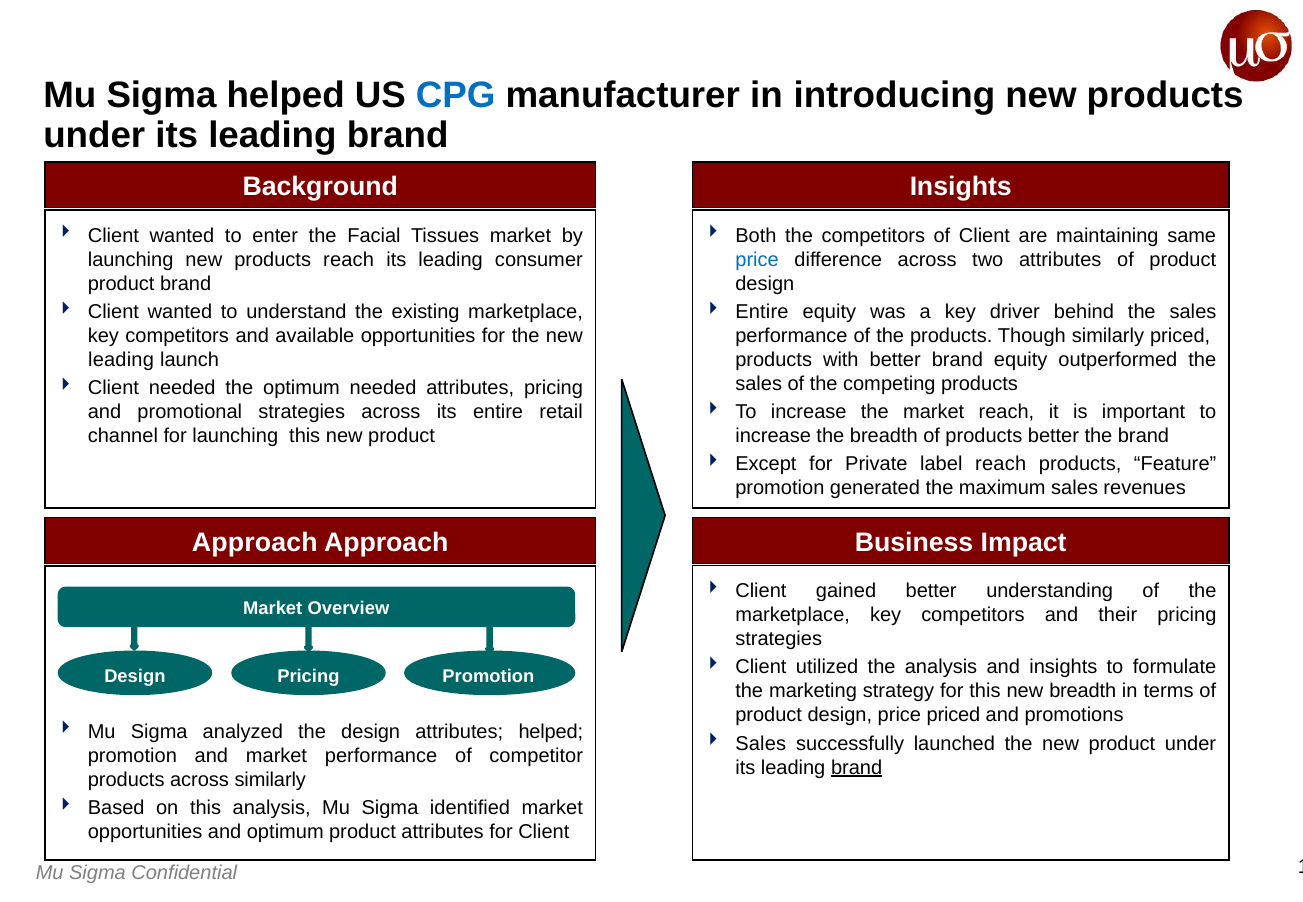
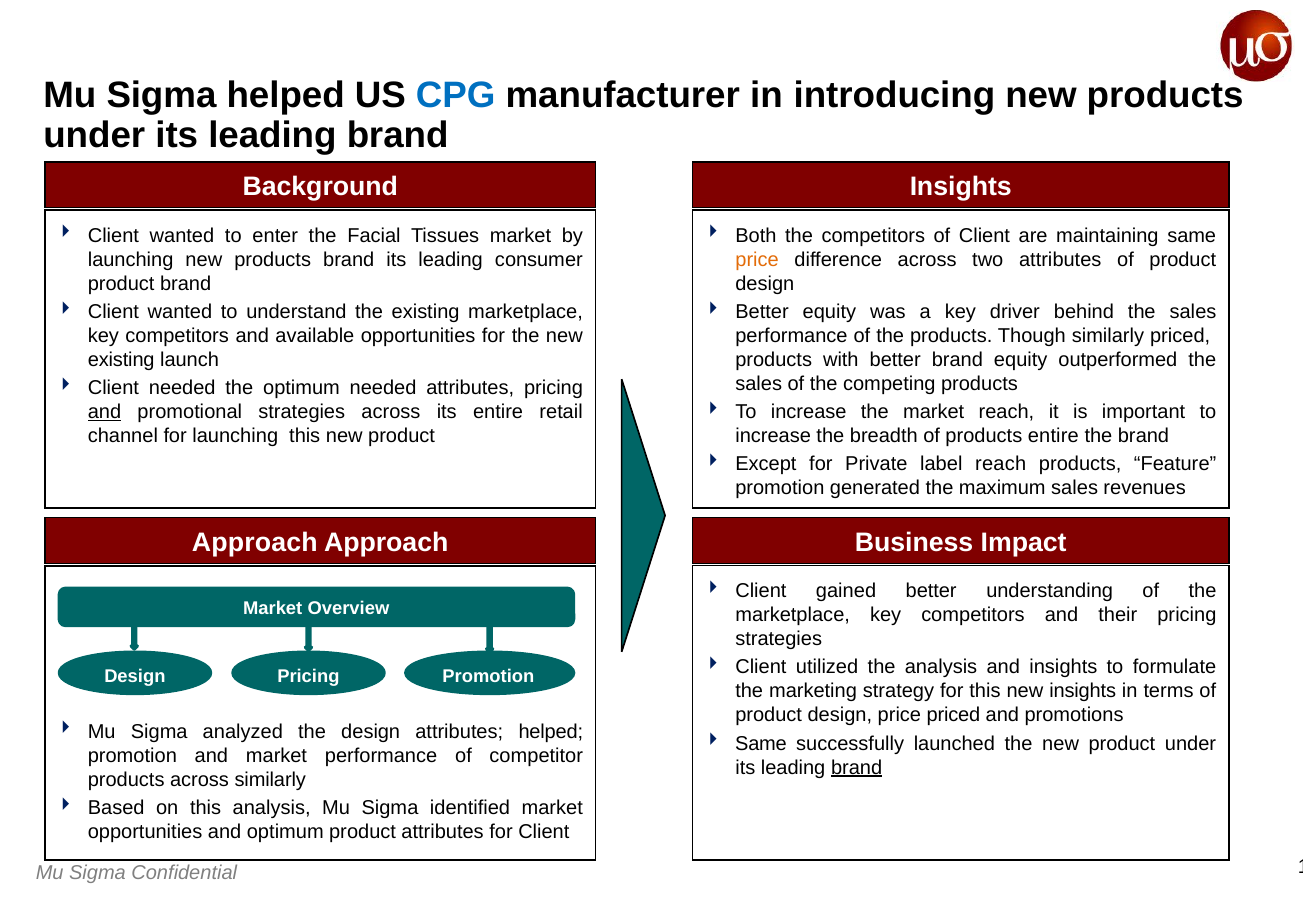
products reach: reach -> brand (349, 260)
price colour: blue -> orange (757, 260)
Entire: Entire -> Better (762, 312)
leading: leading -> existing (121, 360)
and underline: none -> present (105, 412)
products better: better -> entire (1053, 436)
new breadth: breadth -> insights (1083, 692)
Sales: Sales -> Same (761, 744)
